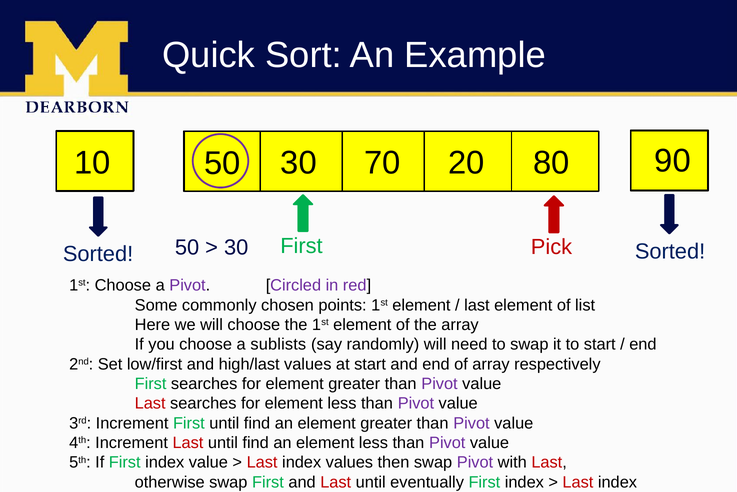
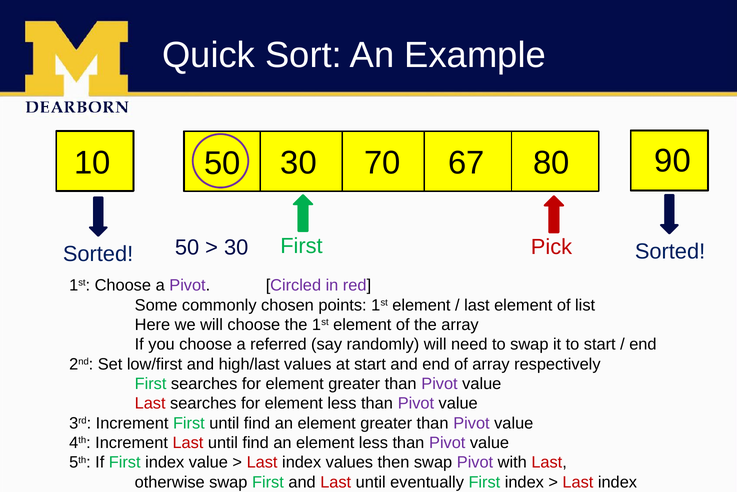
20: 20 -> 67 (466, 163)
sublists: sublists -> referred (278, 344)
